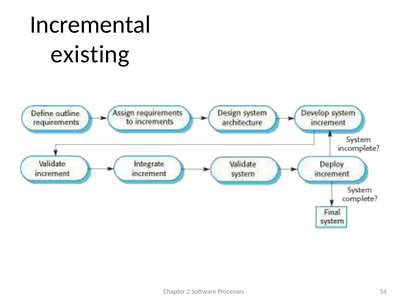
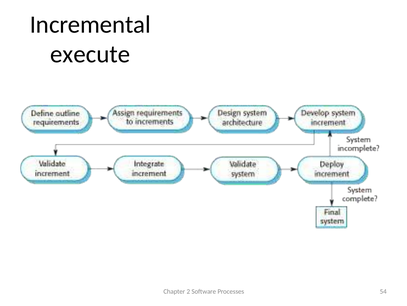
existing: existing -> execute (90, 54)
